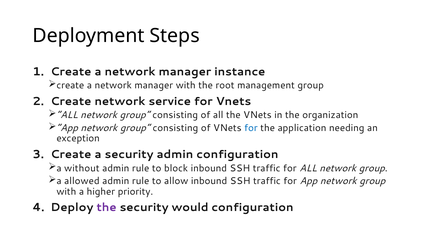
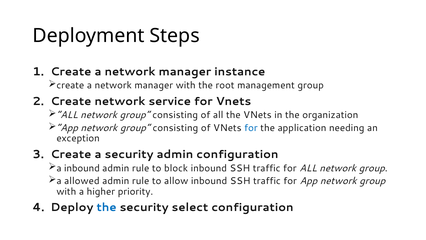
a without: without -> inbound (82, 168)
the colour: purple -> blue (107, 207)
would: would -> select (190, 207)
